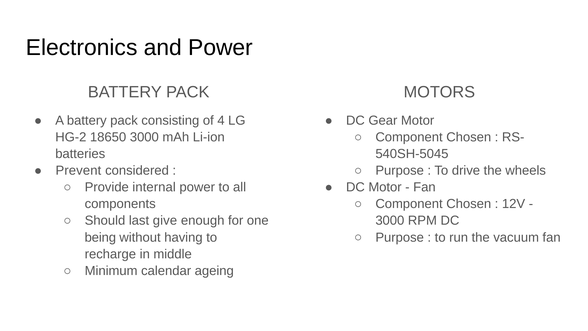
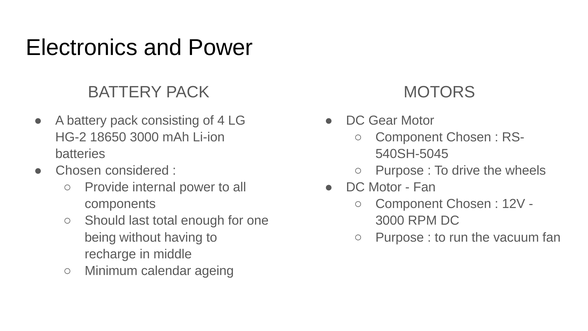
Prevent: Prevent -> Chosen (78, 170)
give: give -> total (165, 220)
